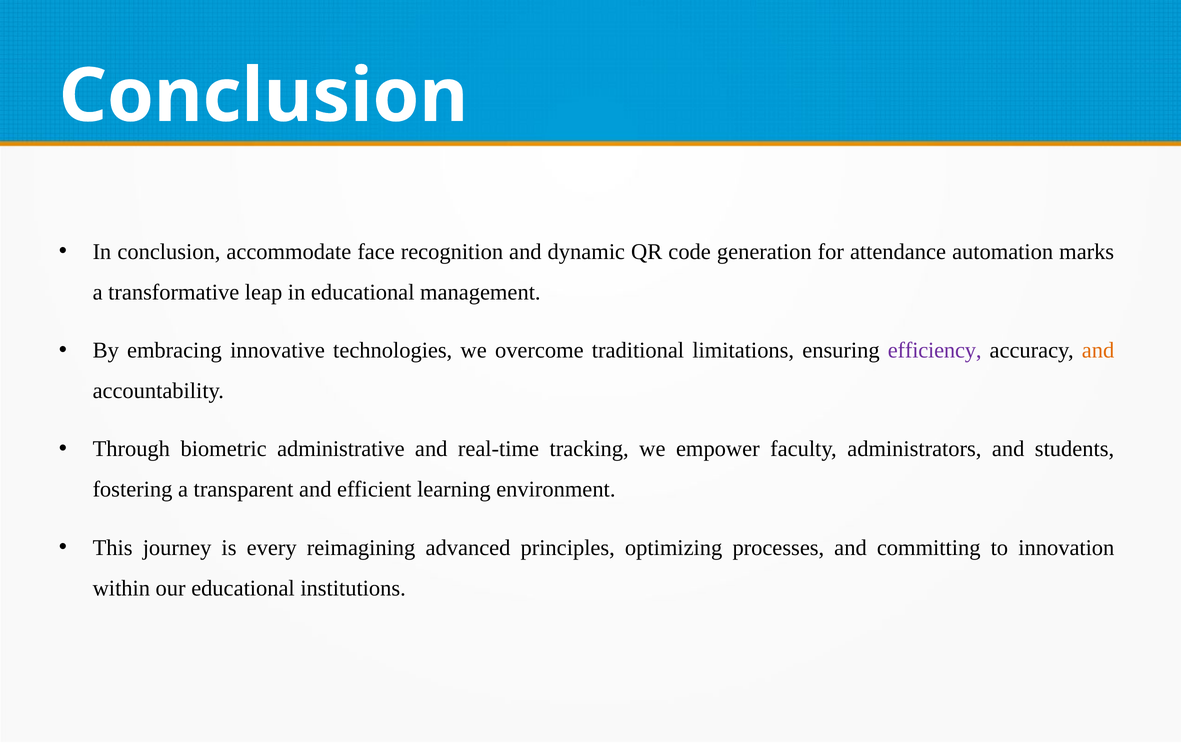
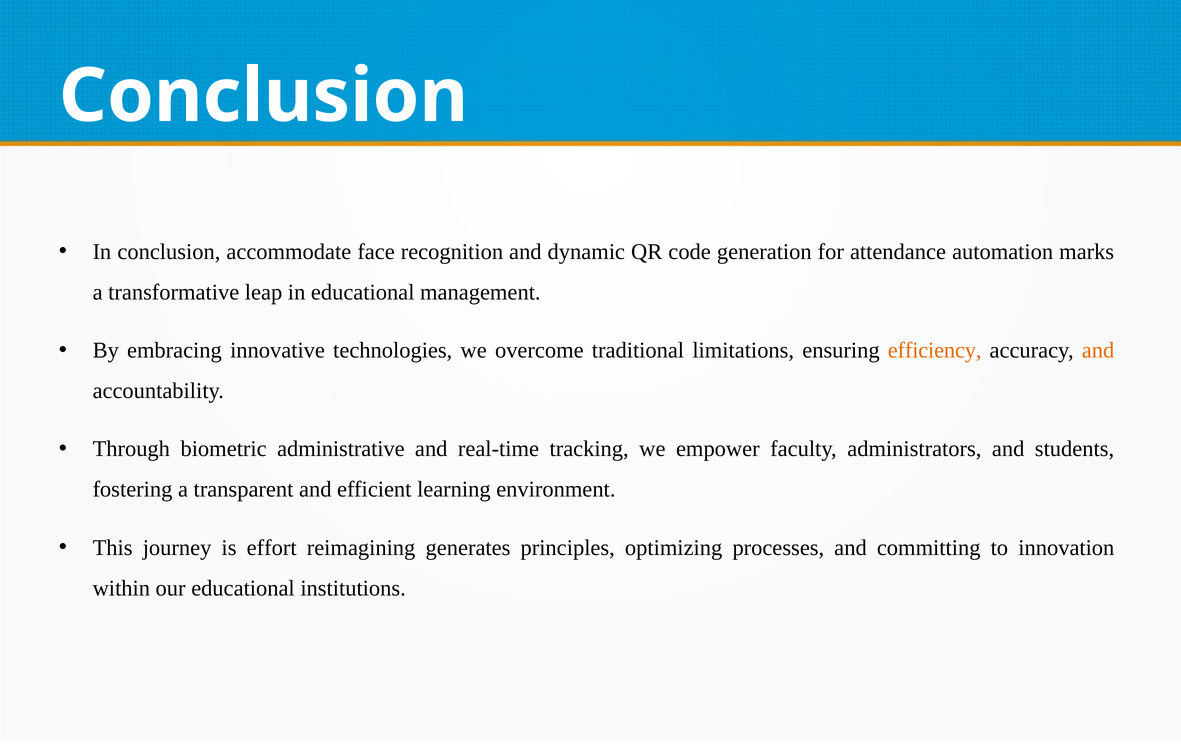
efficiency colour: purple -> orange (935, 350)
every: every -> effort (272, 548)
advanced: advanced -> generates (468, 548)
